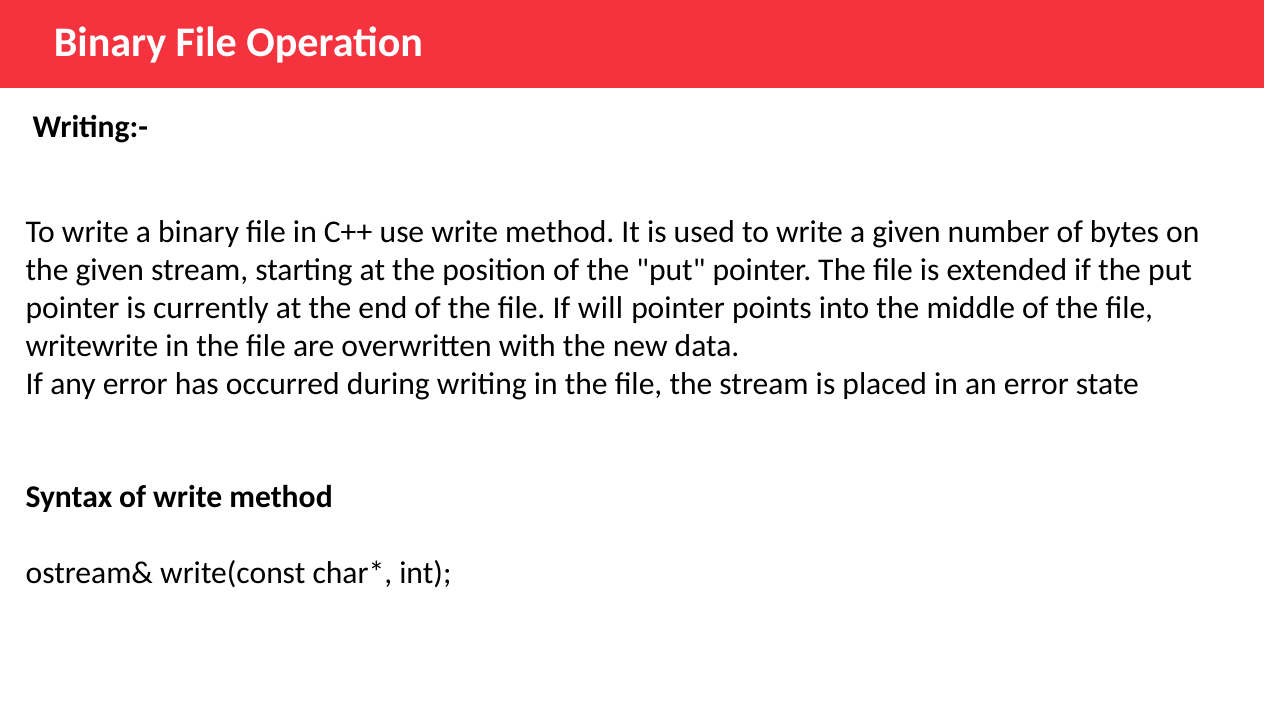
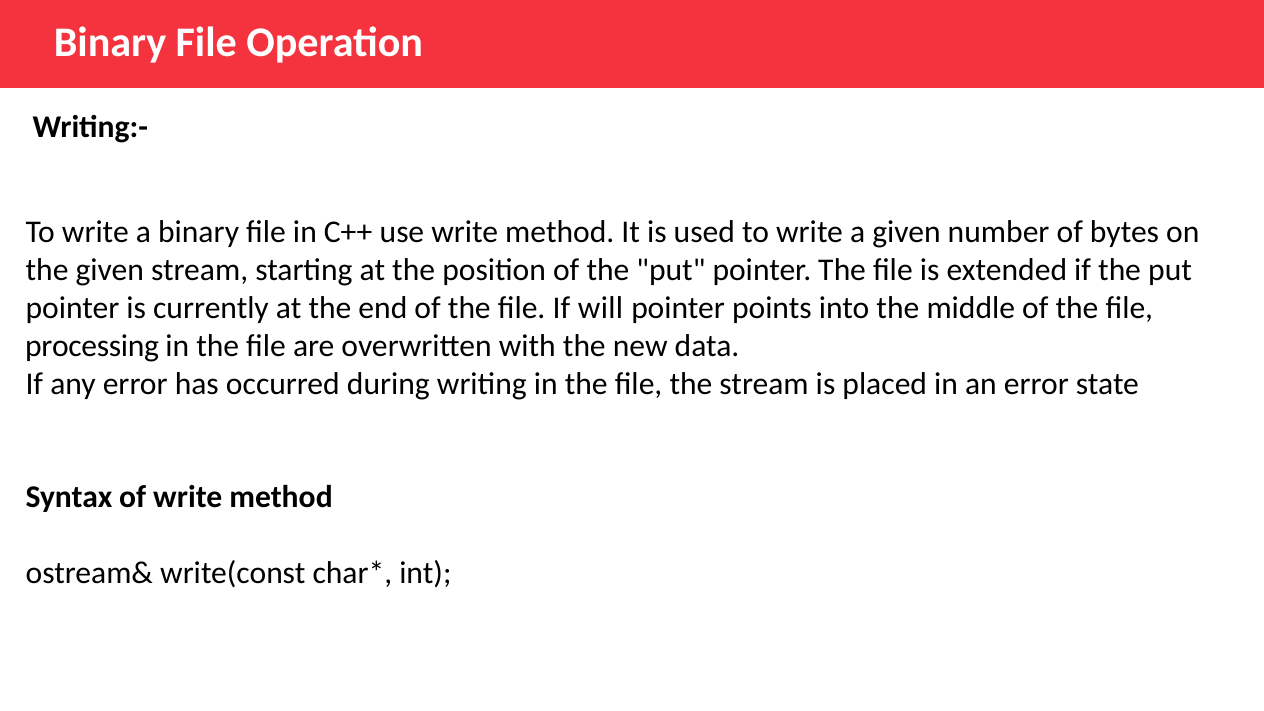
writewrite: writewrite -> processing (92, 346)
